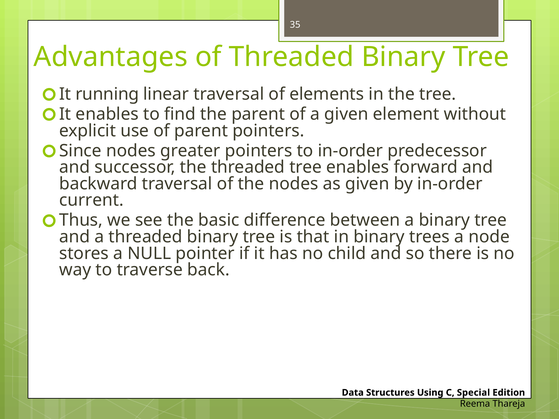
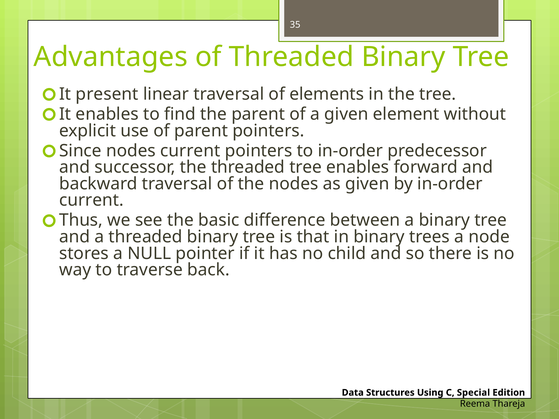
running: running -> present (107, 94)
nodes greater: greater -> current (190, 151)
